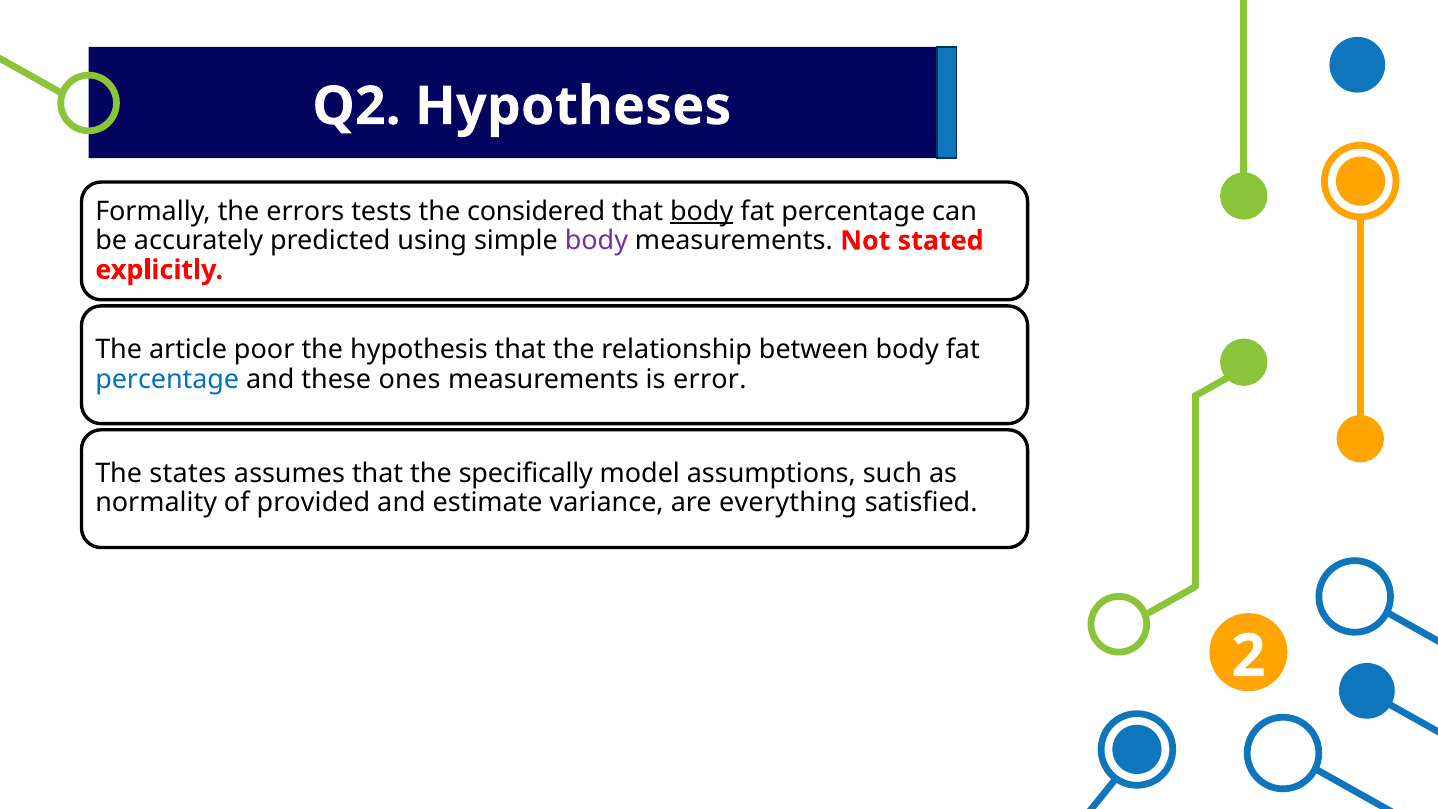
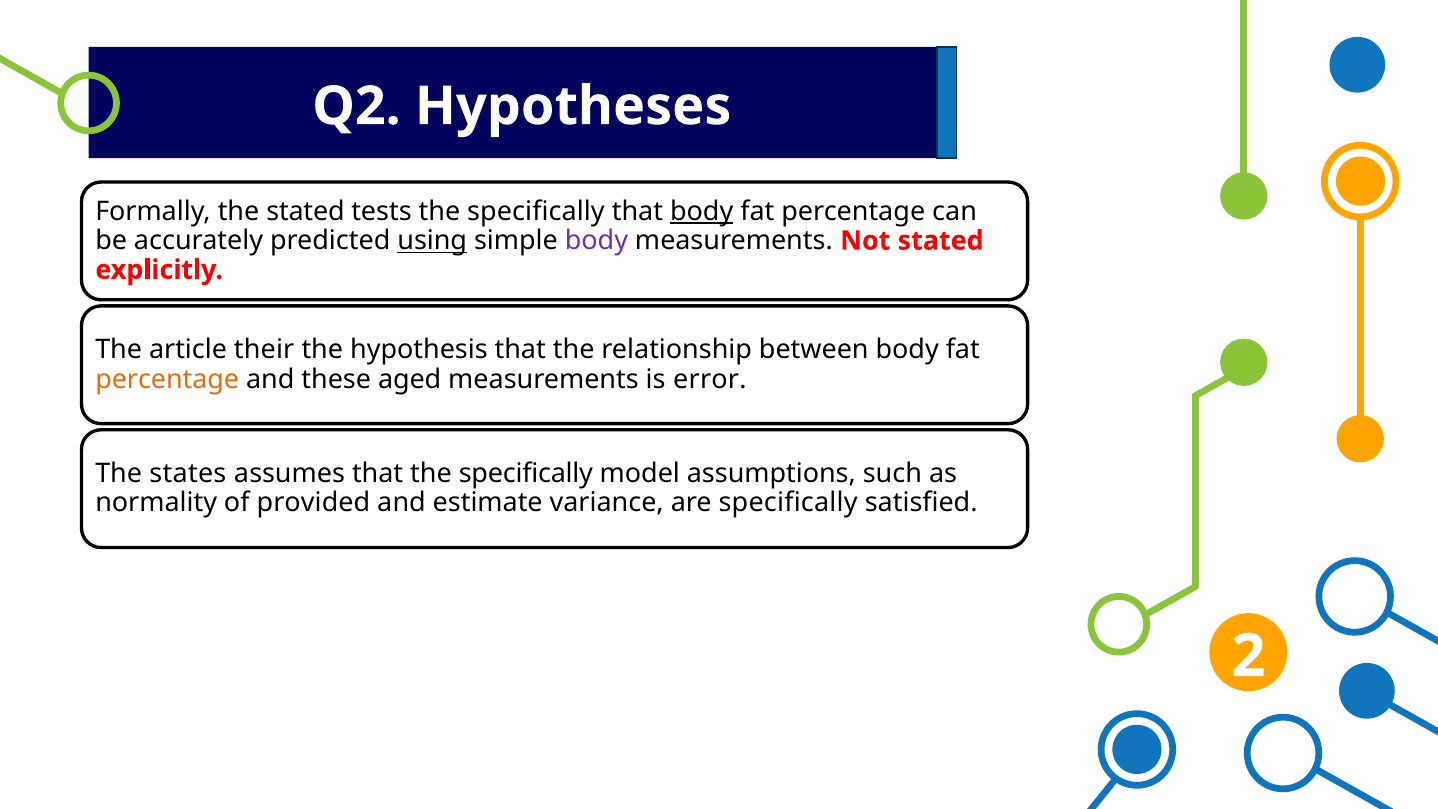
the errors: errors -> stated (305, 212)
tests the considered: considered -> specifically (536, 212)
using underline: none -> present (432, 241)
poor: poor -> their (264, 350)
percentage colour: blue -> orange (167, 379)
ones: ones -> aged (410, 379)
are everything: everything -> specifically (788, 503)
